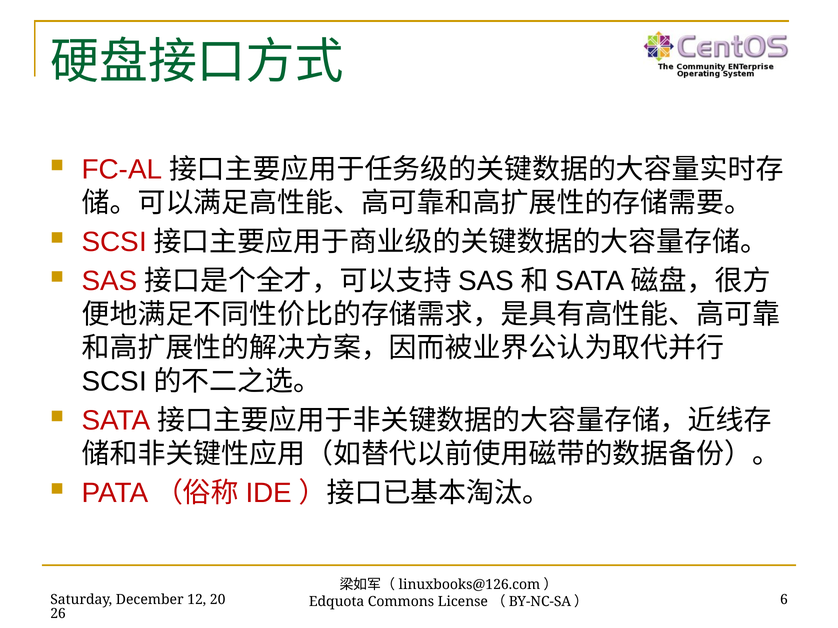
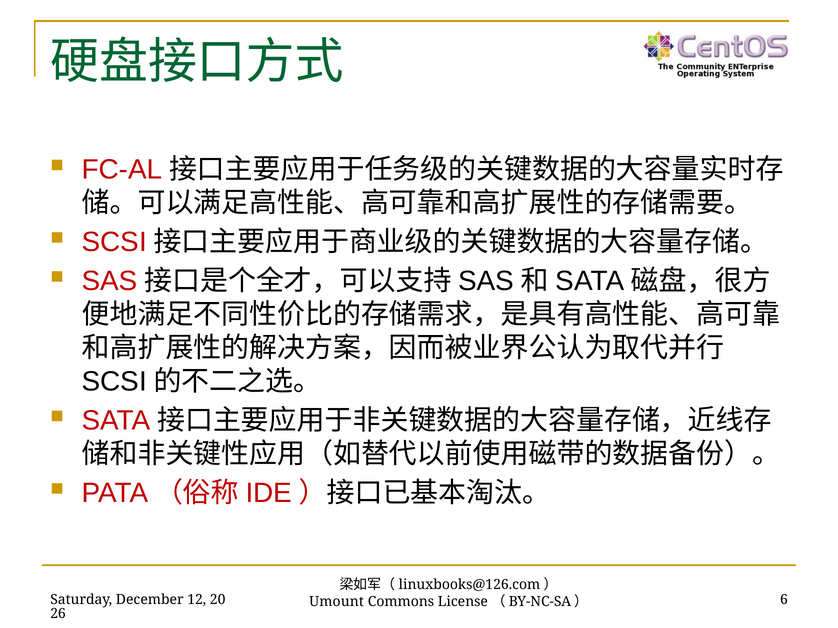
Edquota: Edquota -> Umount (336, 602)
